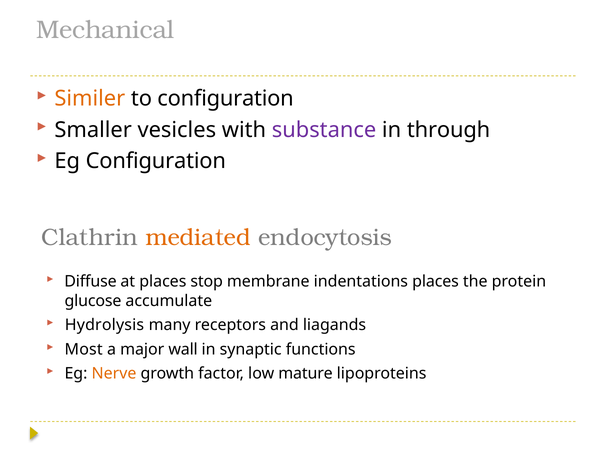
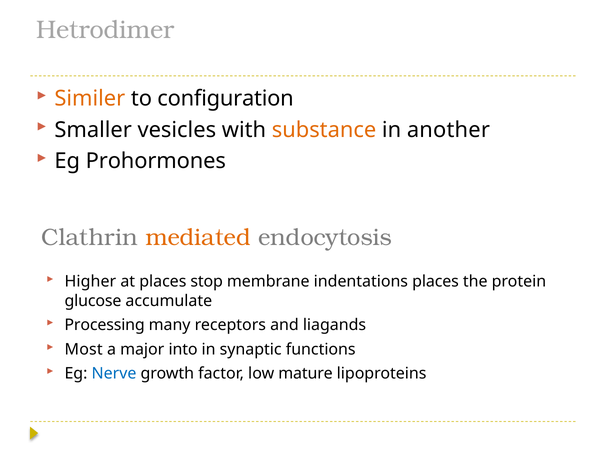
Mechanical: Mechanical -> Hetrodimer (105, 30)
substance colour: purple -> orange (324, 130)
through: through -> another (448, 130)
Eg Configuration: Configuration -> Prohormones (156, 161)
Diffuse: Diffuse -> Higher (90, 281)
Hydrolysis: Hydrolysis -> Processing (105, 325)
wall: wall -> into (183, 349)
Nerve colour: orange -> blue (114, 373)
